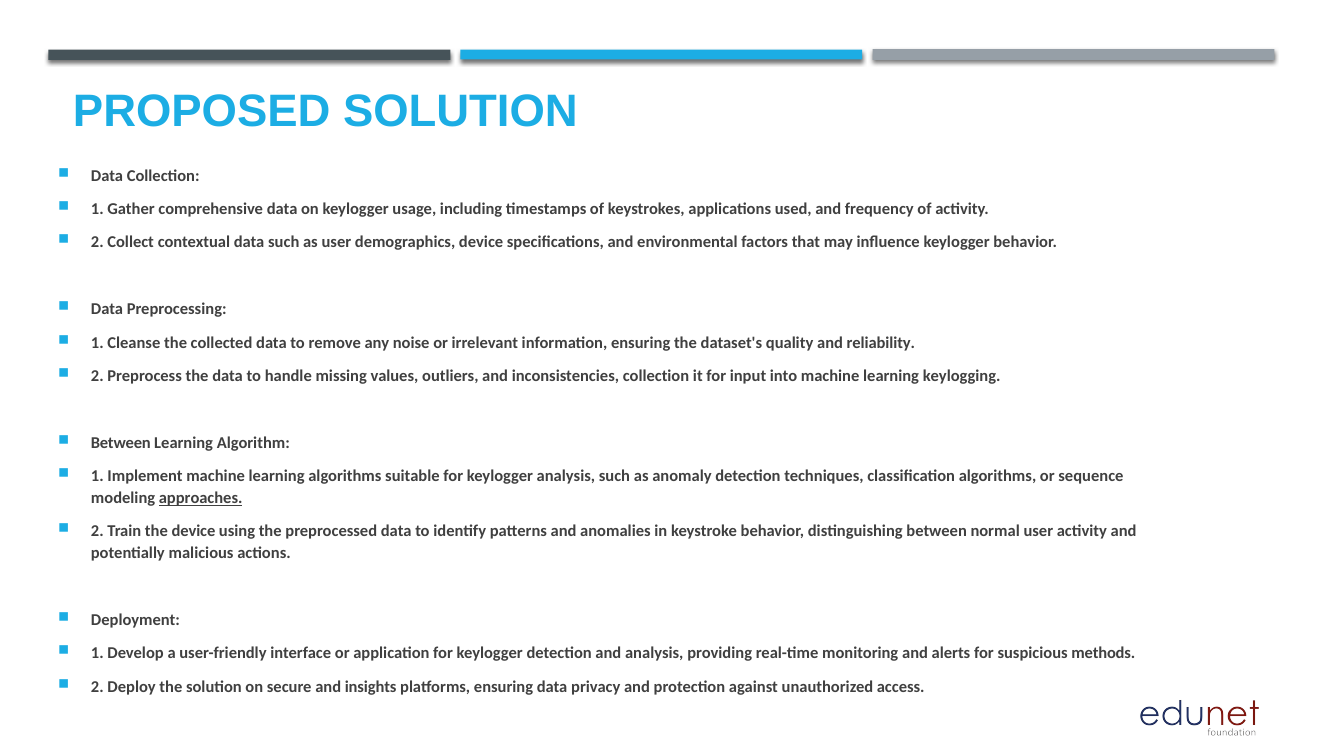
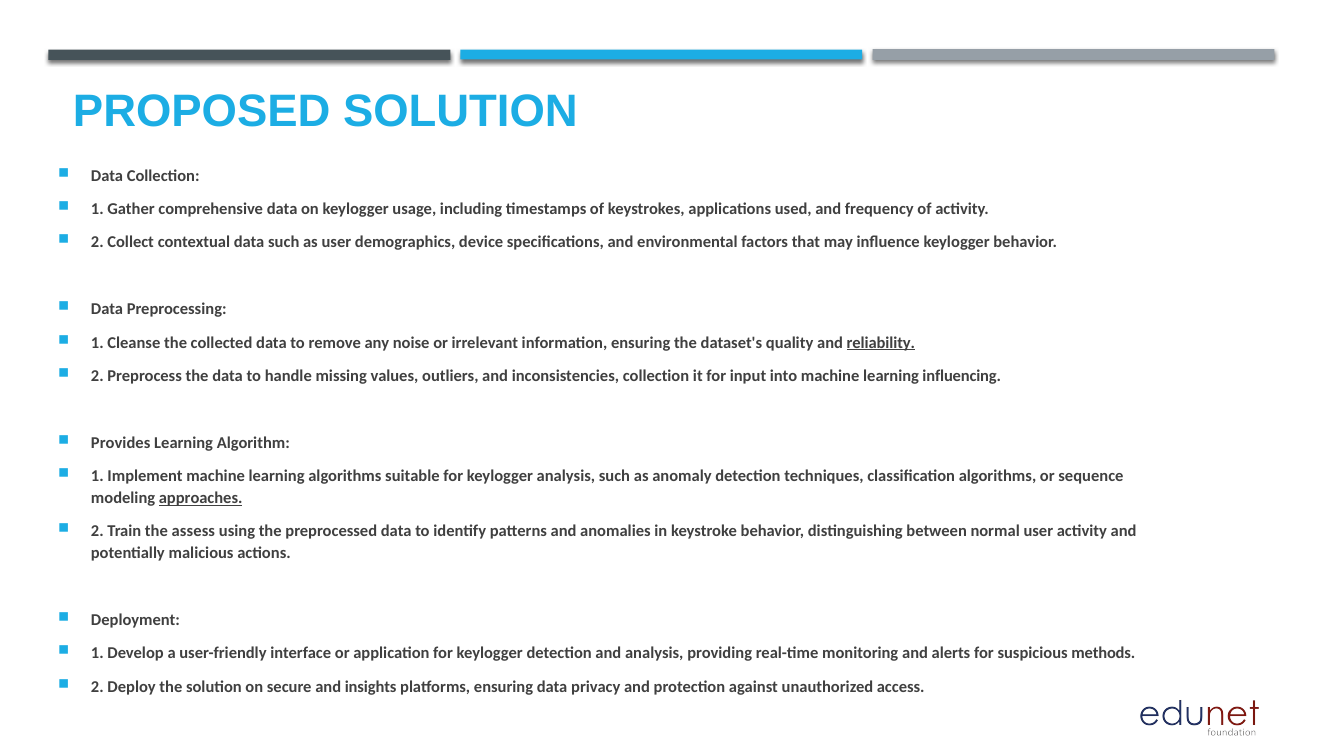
reliability underline: none -> present (881, 343)
keylogging: keylogging -> influencing (962, 376)
Between: Between -> Provides (121, 443)
the device: device -> assess (193, 531)
